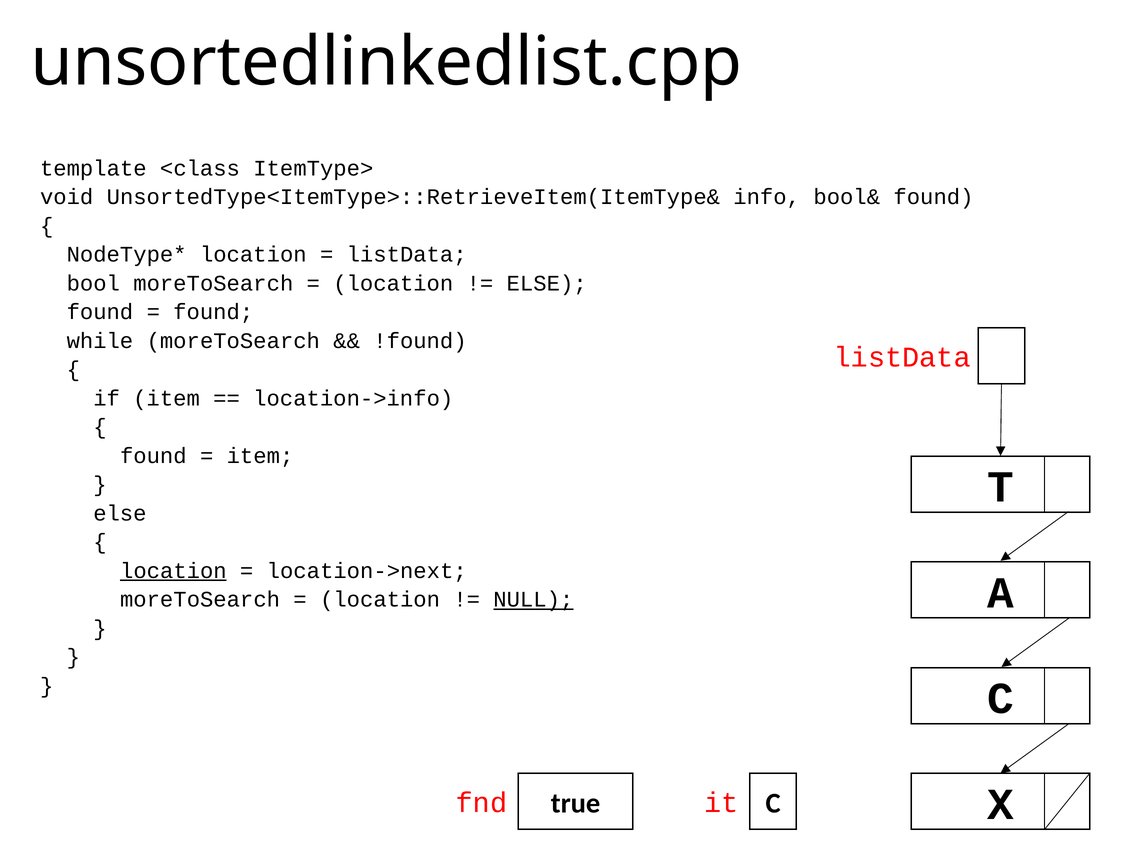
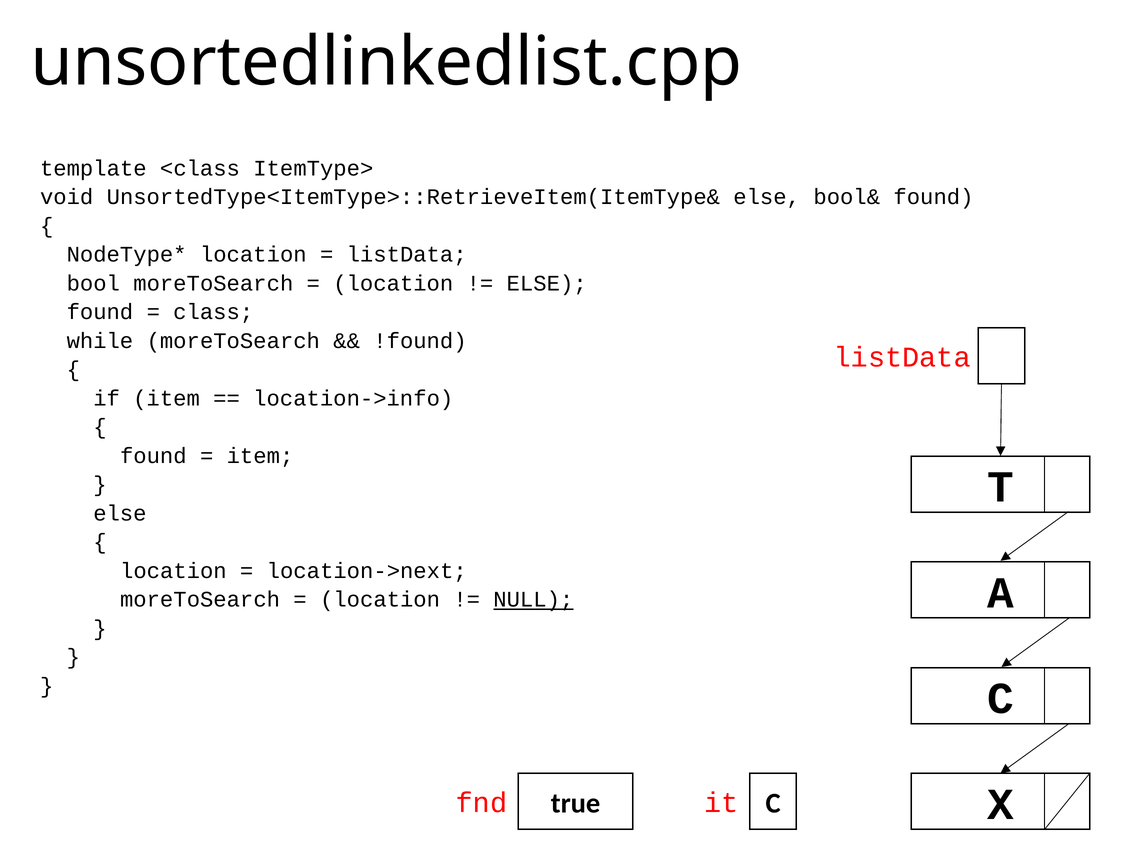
UnsortedType<ItemType>::RetrieveItem(ItemType& info: info -> else (767, 197)
found: found -> class (213, 312)
location underline: present -> none (173, 571)
